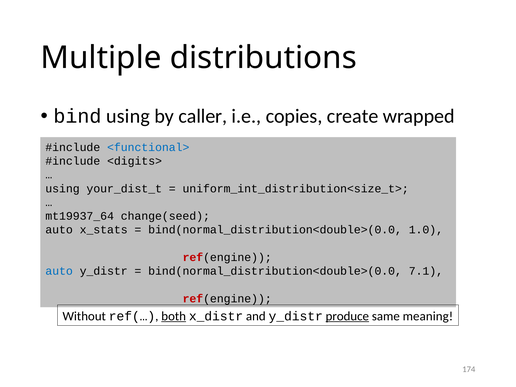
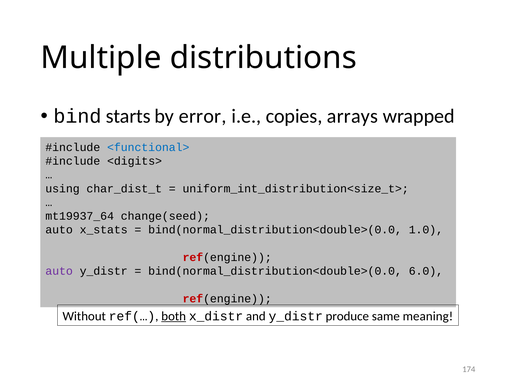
bind using: using -> starts (128, 116)
caller: caller -> error (203, 116)
create: create -> arrays (353, 116)
your_dist_t: your_dist_t -> char_dist_t (124, 189)
auto colour: blue -> purple (59, 271)
7.1: 7.1 -> 6.0 (426, 271)
produce underline: present -> none (347, 316)
